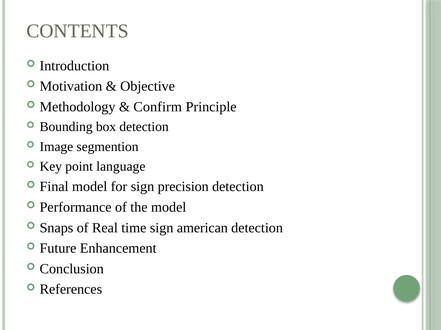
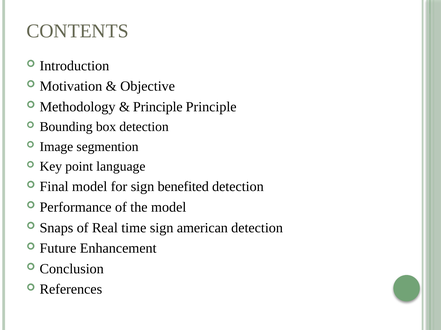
Confirm: Confirm -> Principle (158, 107)
precision: precision -> benefited (183, 187)
